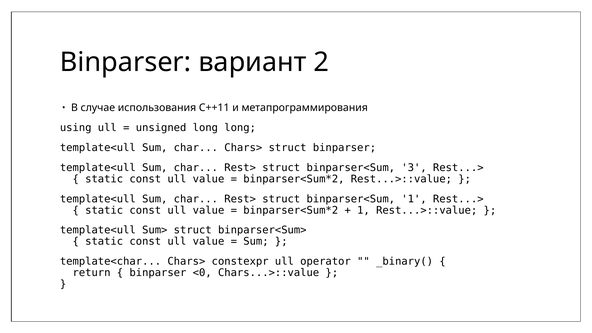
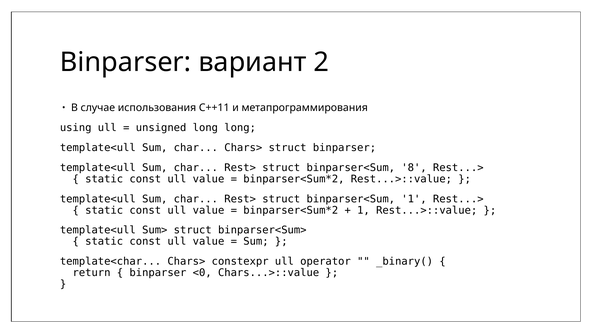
3: 3 -> 8 (414, 168)
